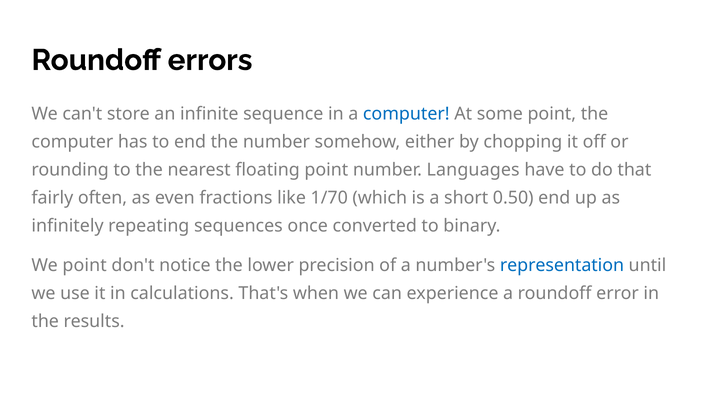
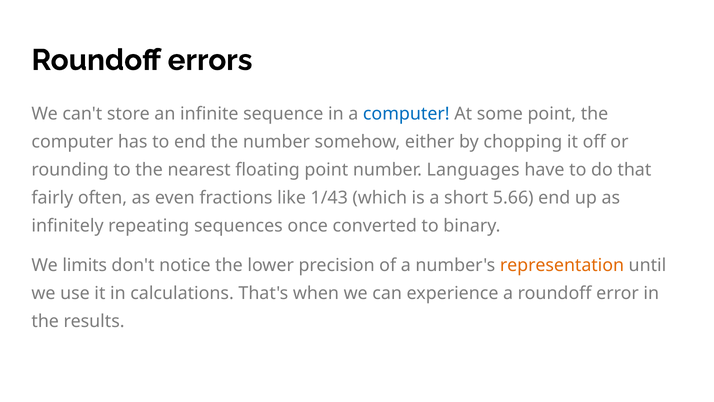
1/70: 1/70 -> 1/43 (329, 198)
0.50: 0.50 -> 5.66 (513, 198)
We point: point -> limits (85, 265)
representation colour: blue -> orange (562, 265)
